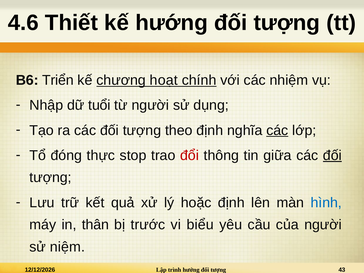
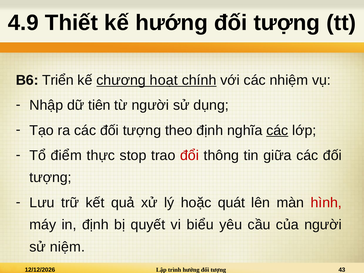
4.6: 4.6 -> 4.9 (23, 23)
tuổi: tuổi -> tiên (99, 105)
đóng: đóng -> điểm (66, 155)
đối underline: present -> none (332, 155)
hoặc định: định -> quát (231, 203)
hình colour: blue -> red (326, 203)
in thân: thân -> định (95, 225)
trước: trước -> quyết (148, 225)
